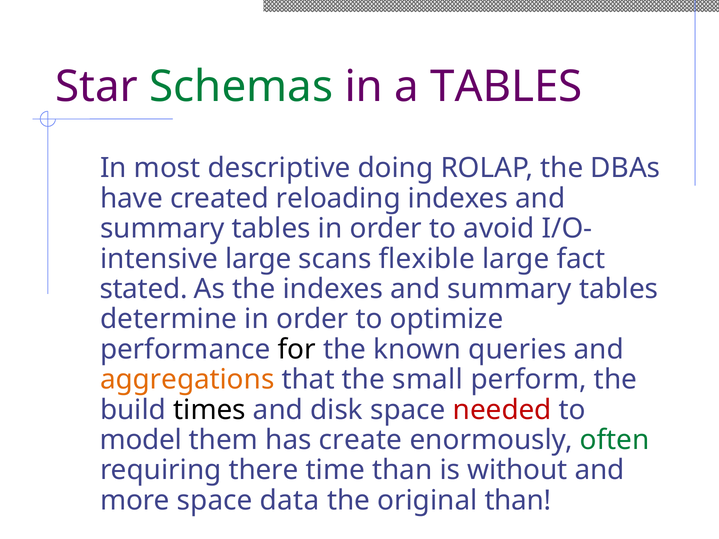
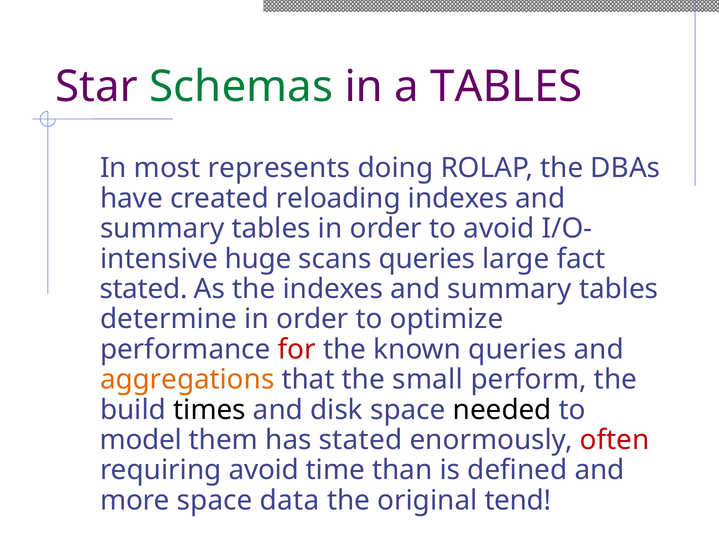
descriptive: descriptive -> represents (279, 168)
large: large -> huge (258, 259)
scans flexible: flexible -> queries (427, 259)
for colour: black -> red (297, 350)
needed colour: red -> black (502, 410)
has create: create -> stated (361, 440)
often colour: green -> red (615, 440)
requiring there: there -> avoid (264, 470)
without: without -> defined (517, 470)
original than: than -> tend (518, 501)
